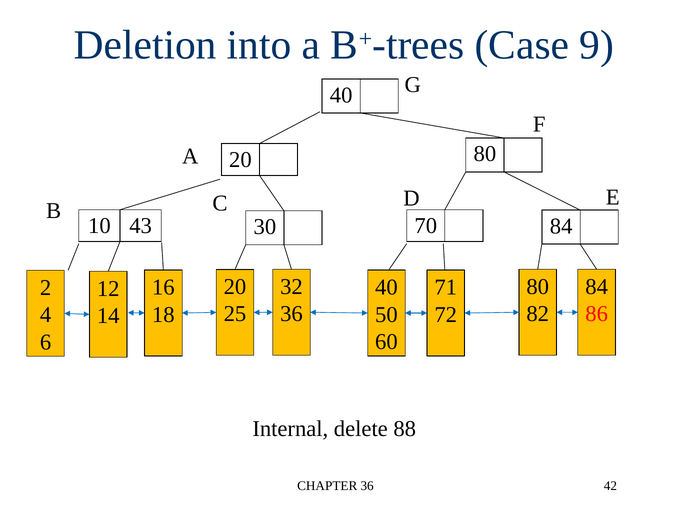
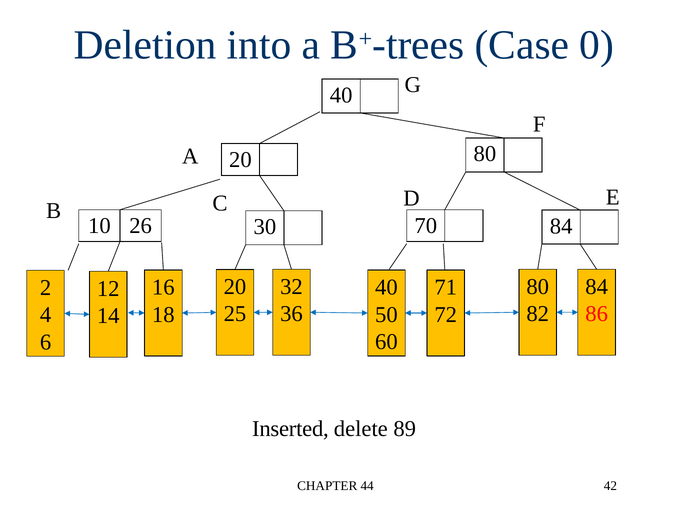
9: 9 -> 0 (597, 45)
43: 43 -> 26 (141, 226)
Internal: Internal -> Inserted (290, 429)
88: 88 -> 89 (405, 429)
CHAPTER 36: 36 -> 44 (367, 486)
